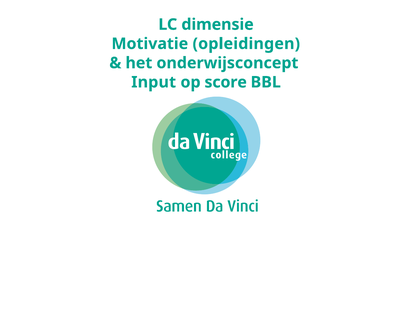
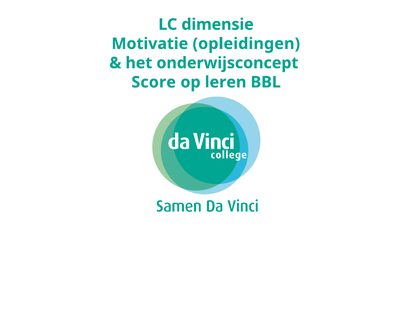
Input: Input -> Score (154, 82)
score: score -> leren (226, 82)
